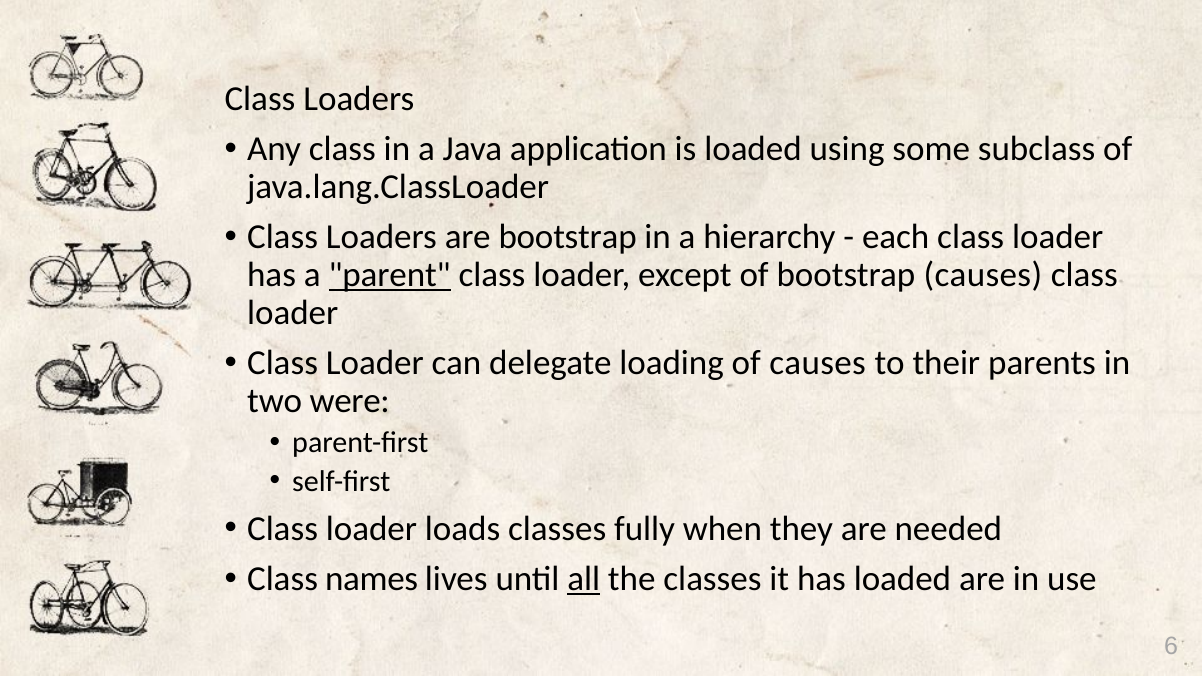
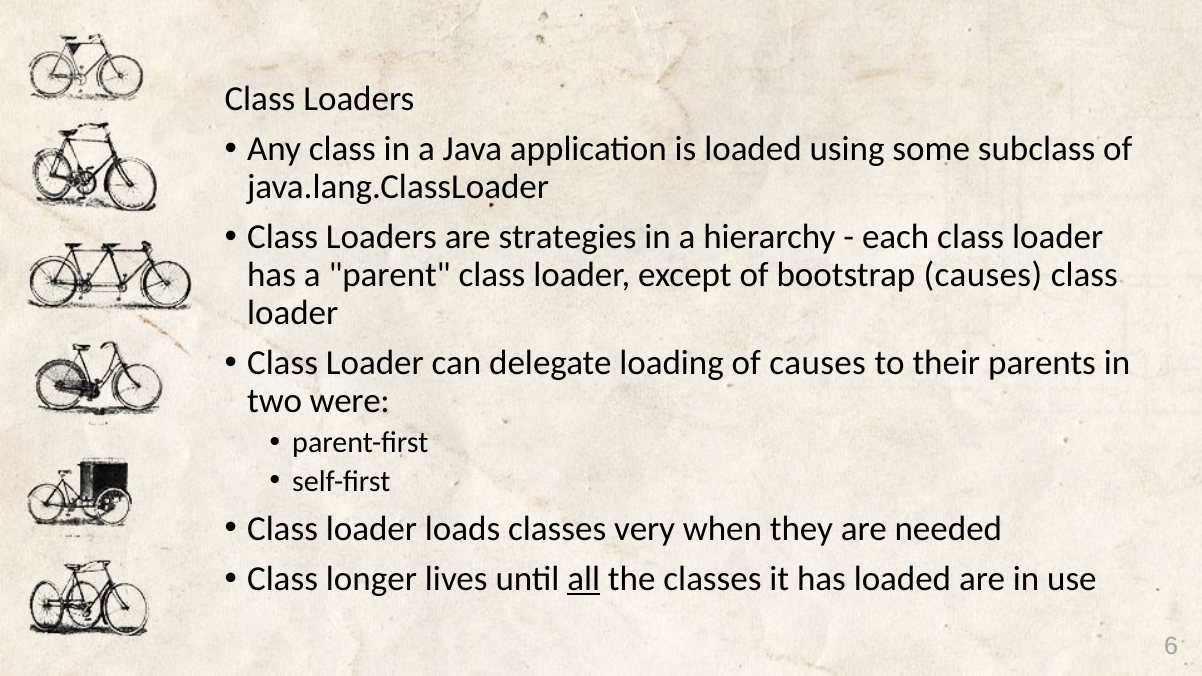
are bootstrap: bootstrap -> strategies (568, 237)
parent underline: present -> none (390, 275)
fully: fully -> very (645, 529)
names: names -> longer (371, 579)
